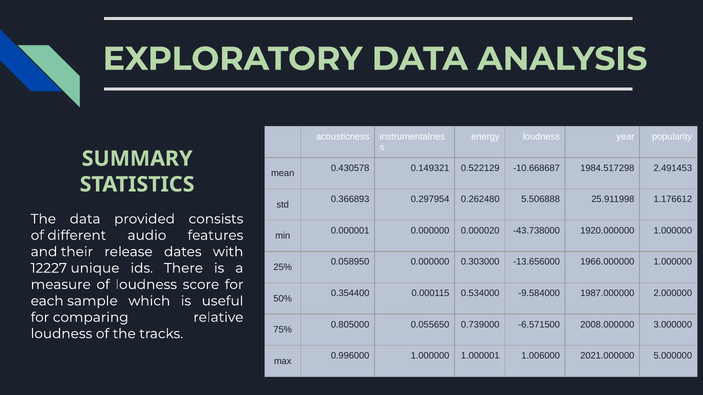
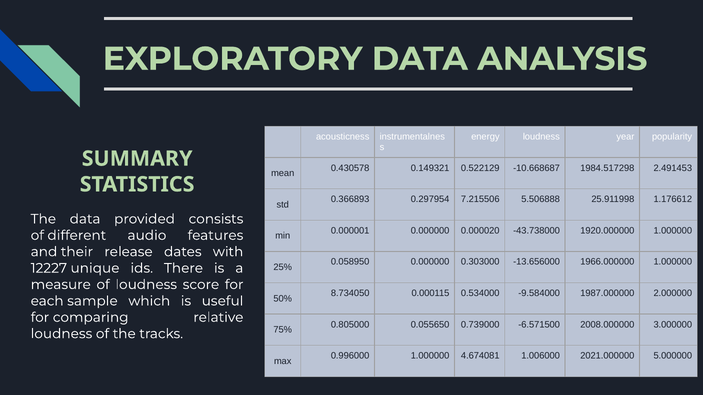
0.262480: 0.262480 -> 7.215506 (480, 200)
0.354400: 0.354400 -> 8.734050 (350, 294)
1.000001: 1.000001 -> 4.674081 (480, 356)
